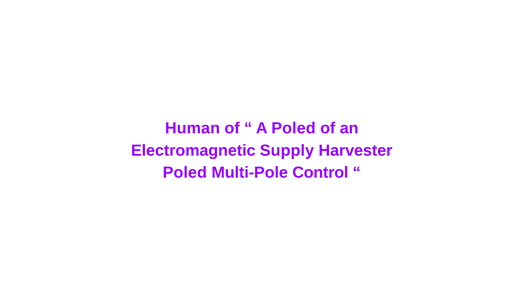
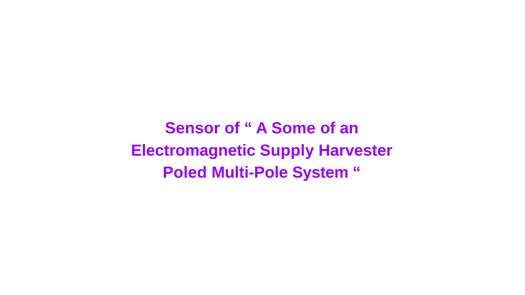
Human: Human -> Sensor (193, 128)
A Poled: Poled -> Some (293, 128)
Control: Control -> System (320, 173)
